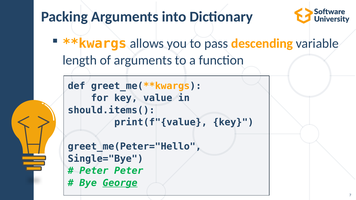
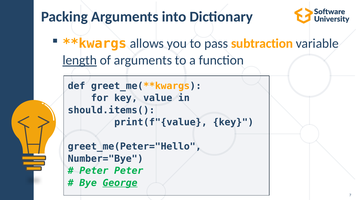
descending: descending -> subtraction (262, 44)
length underline: none -> present (80, 60)
Single="Bye: Single="Bye -> Number="Bye (106, 159)
